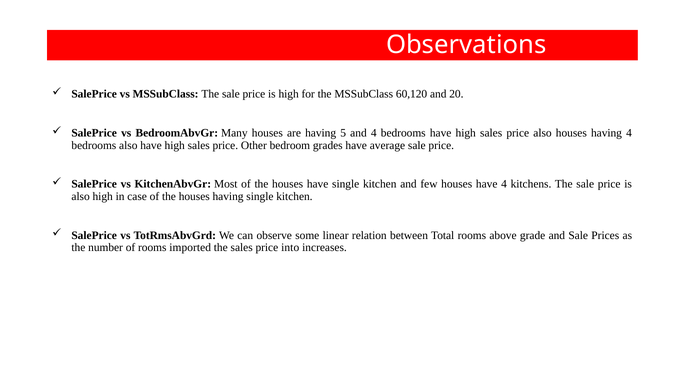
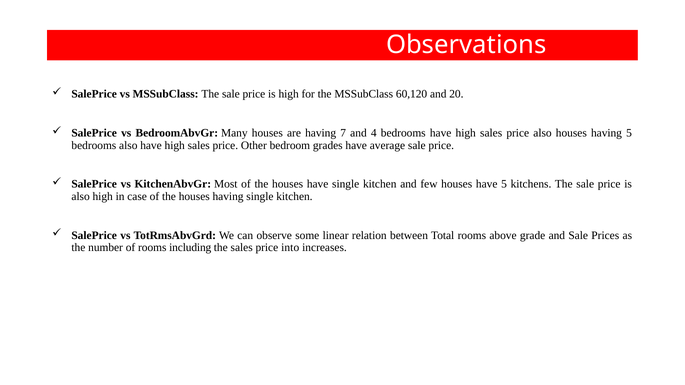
5: 5 -> 7 (343, 133)
having 4: 4 -> 5 (629, 133)
have 4: 4 -> 5 (504, 184)
imported: imported -> including (190, 248)
